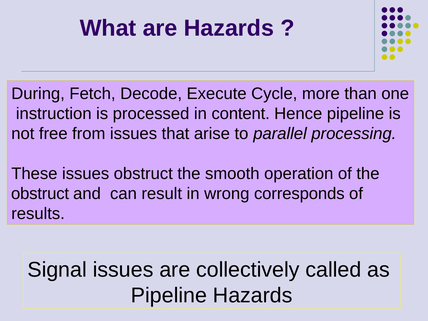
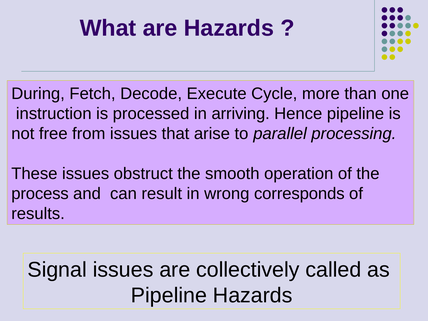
content: content -> arriving (241, 114)
obstruct: obstruct -> process (40, 194)
